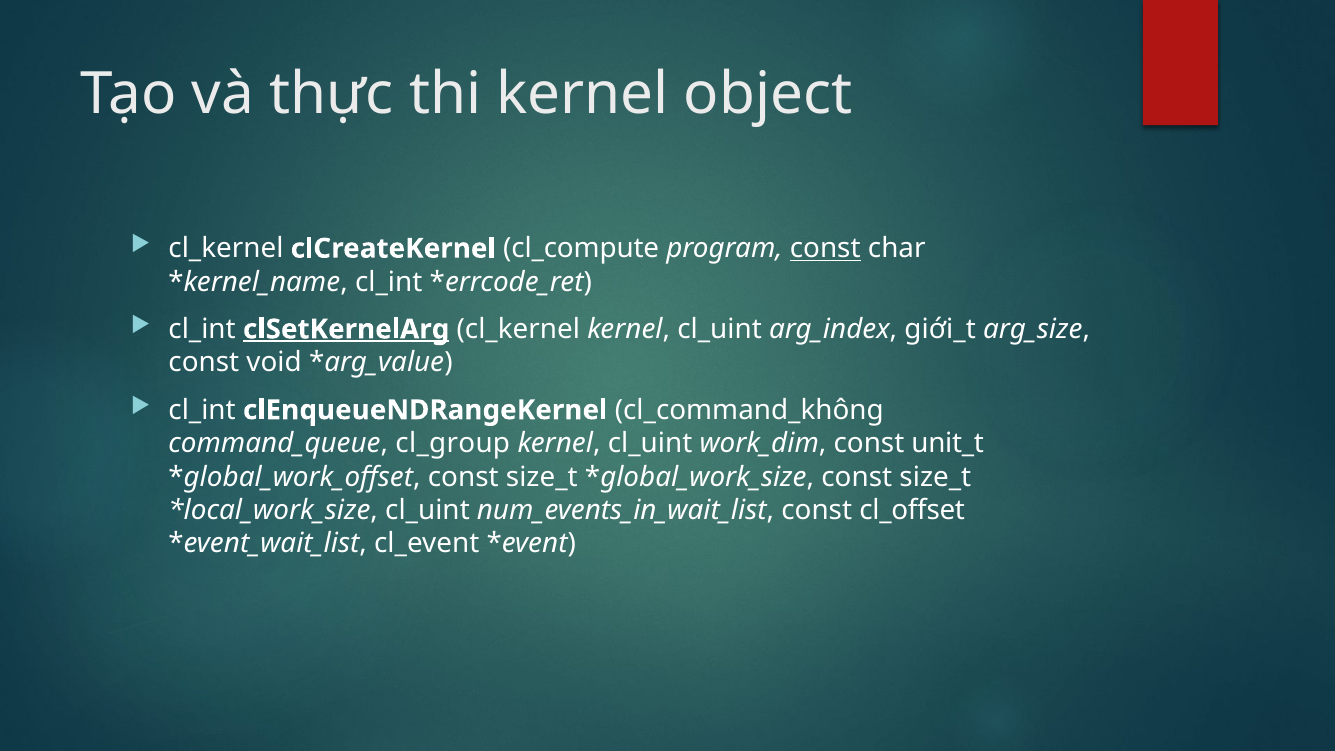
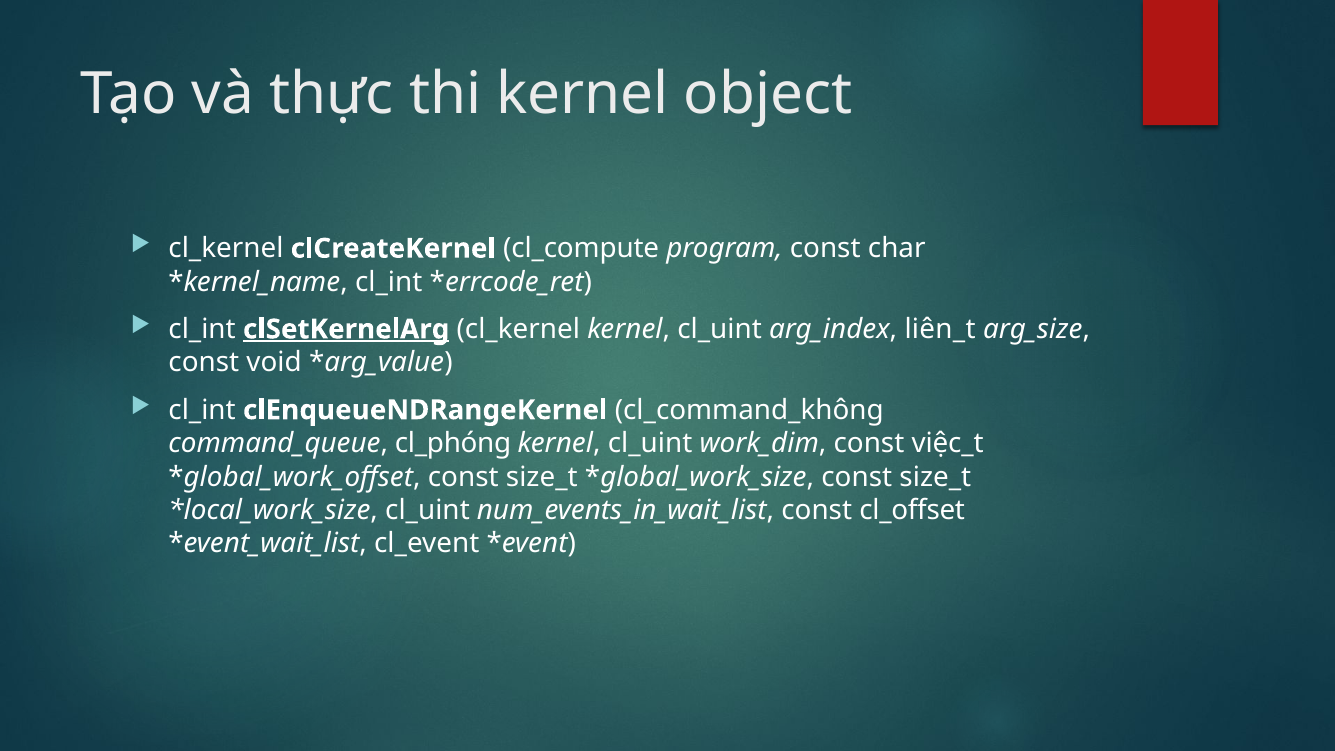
const underline: present -> none (825, 248)
giới_t: giới_t -> liên_t (940, 329)
cl_group: cl_group -> cl_phóng (453, 443)
unit_t: unit_t -> việc_t (948, 443)
